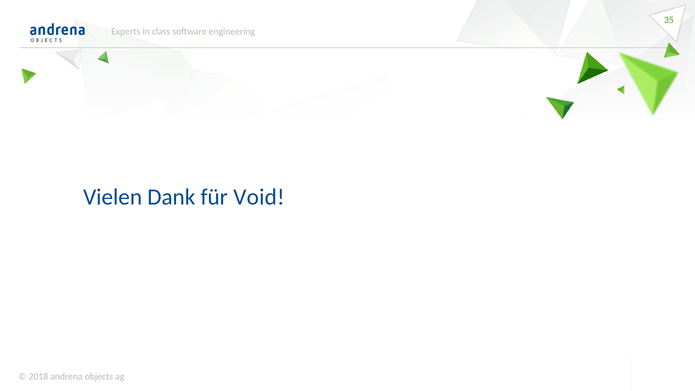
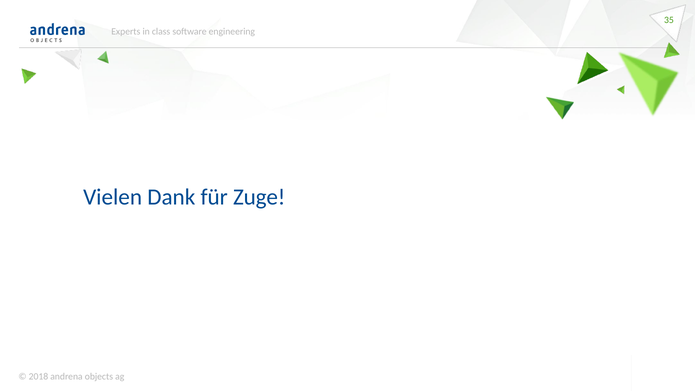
Void: Void -> Zuge (259, 197)
